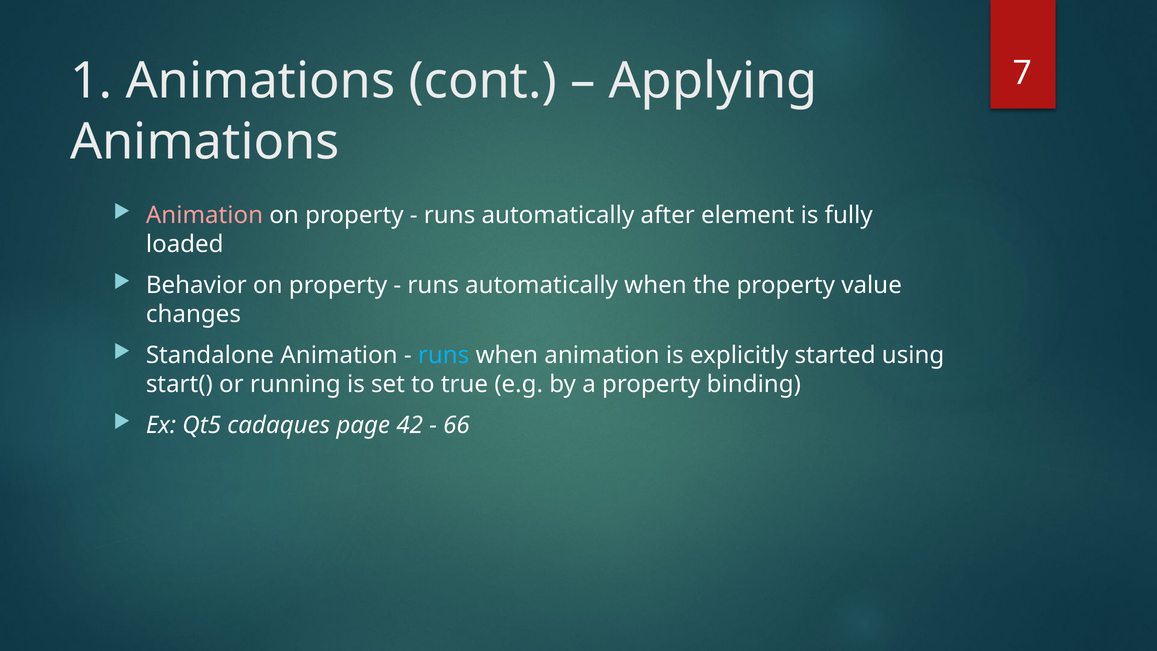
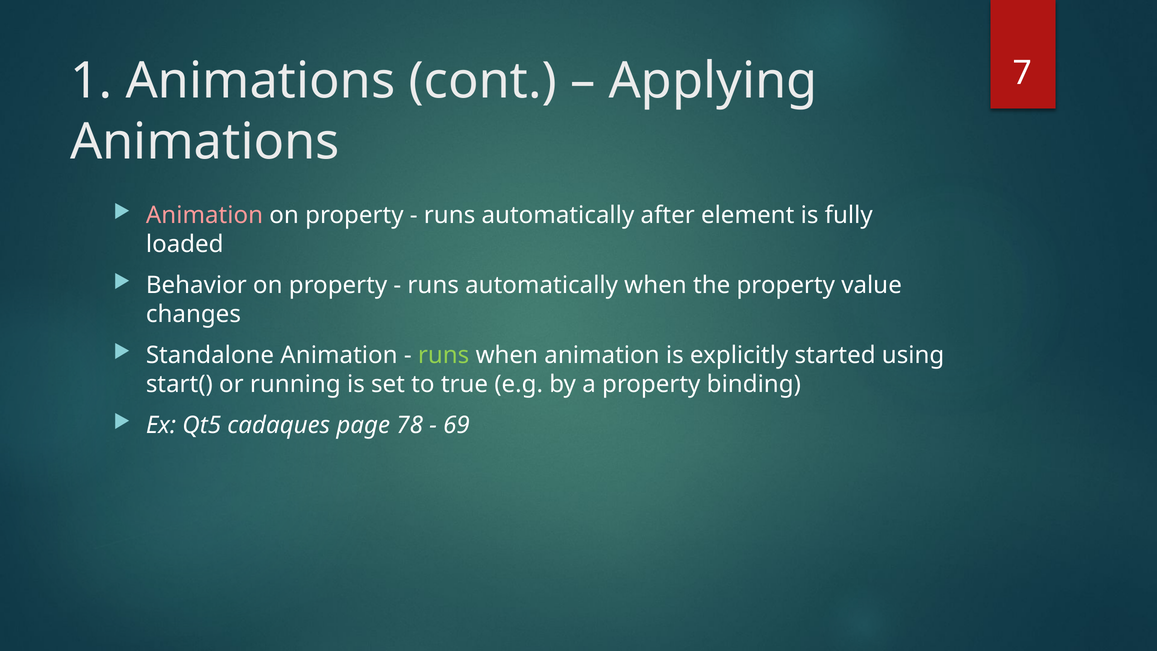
runs colour: light blue -> light green (444, 355)
42: 42 -> 78 (410, 425)
66: 66 -> 69 (456, 425)
